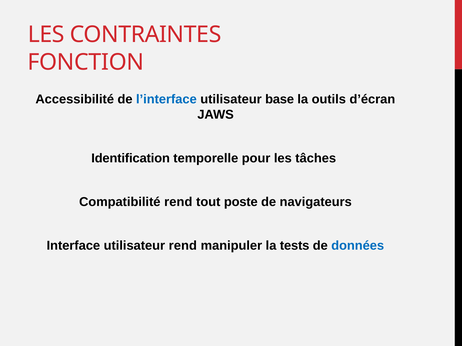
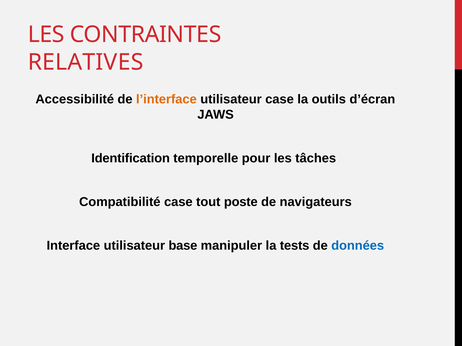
FONCTION: FONCTION -> RELATIVES (86, 62)
l’interface colour: blue -> orange (166, 99)
utilisateur base: base -> case (280, 99)
Compatibilité rend: rend -> case (178, 202)
utilisateur rend: rend -> base (183, 246)
